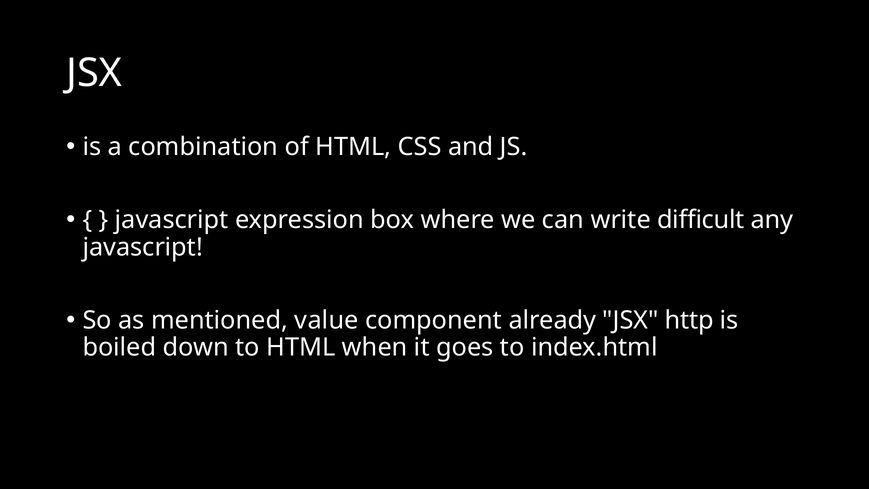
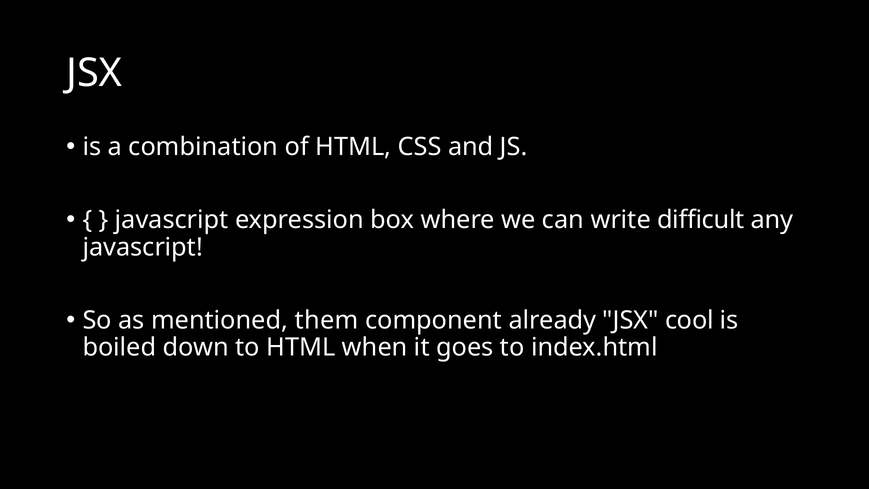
value: value -> them (327, 320)
http: http -> cool (689, 320)
